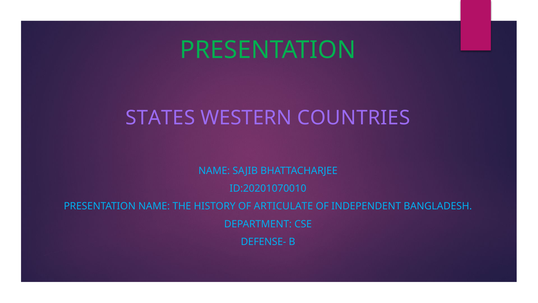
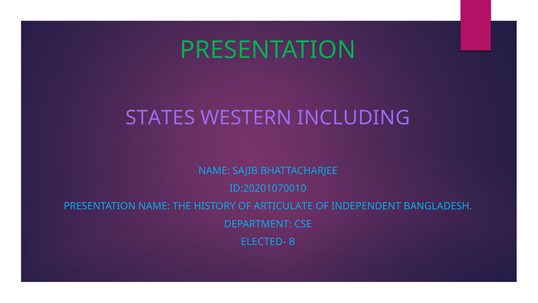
COUNTRIES: COUNTRIES -> INCLUDING (354, 118)
DEFENSE-: DEFENSE- -> ELECTED- (263, 241)
